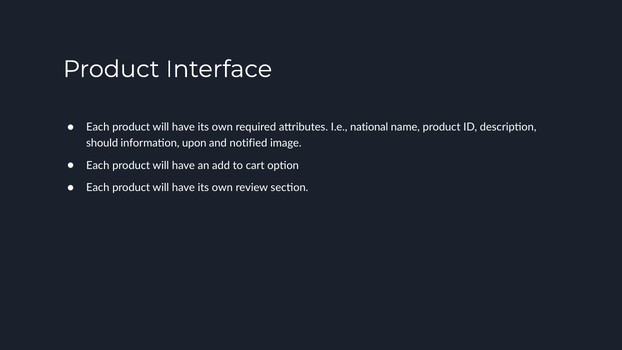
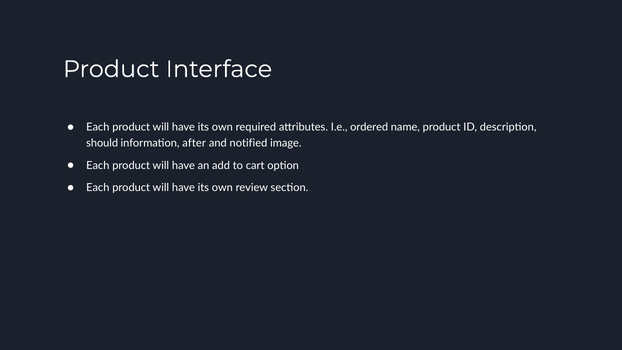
national: national -> ordered (369, 127)
upon: upon -> after (194, 143)
